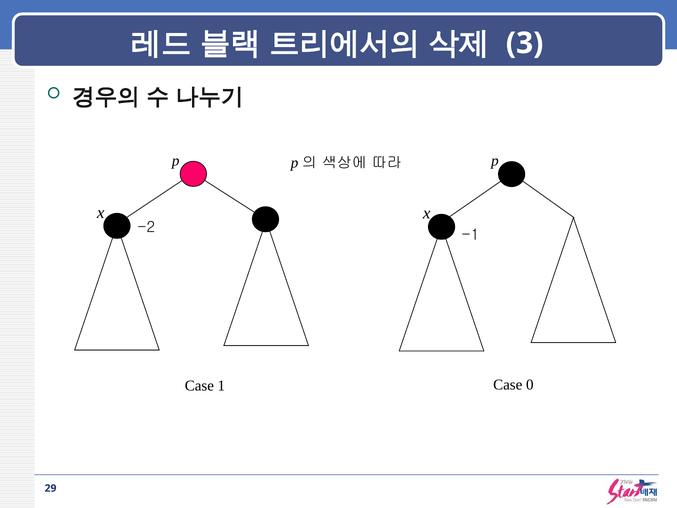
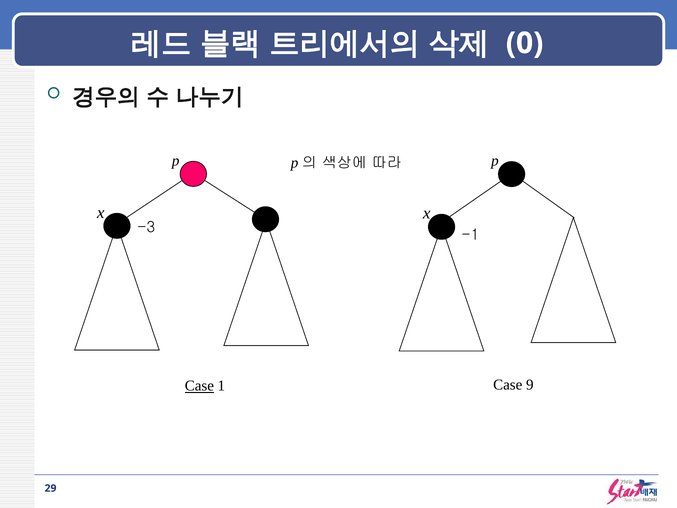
3: 3 -> 0 (525, 43)
-2: -2 -> -3 (146, 227)
0: 0 -> 9 (530, 385)
Case underline: none -> present (199, 386)
